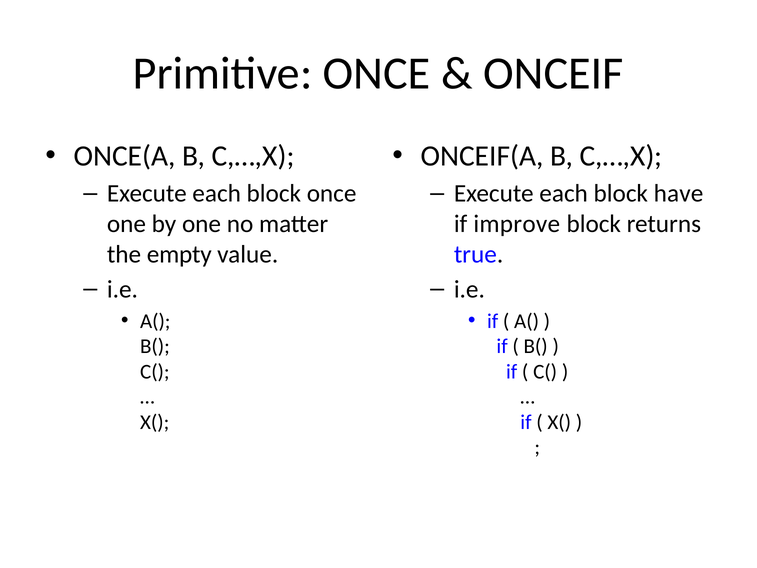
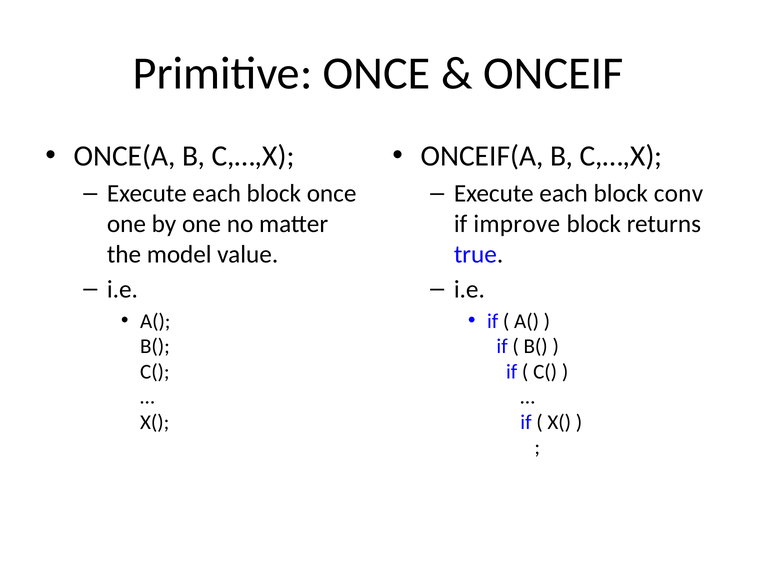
have: have -> conv (678, 194)
empty: empty -> model (179, 254)
